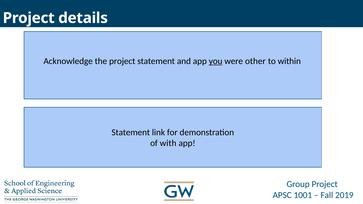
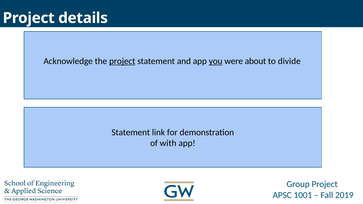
project underline: none -> present (122, 61)
were other: other -> about (255, 61)
within: within -> divide (289, 61)
